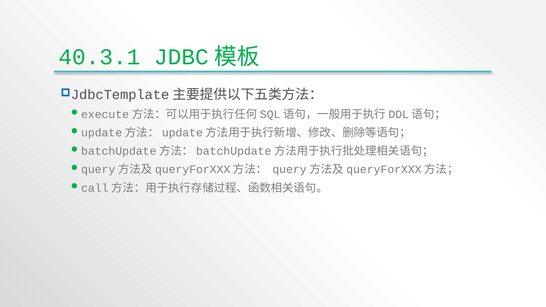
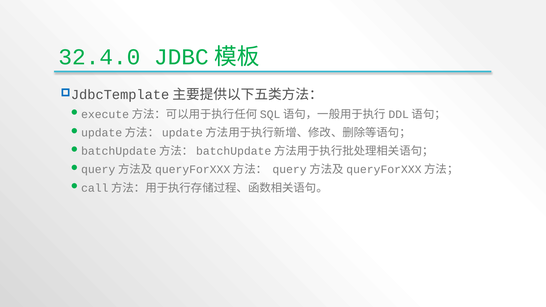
40.3.1: 40.3.1 -> 32.4.0 (100, 57)
